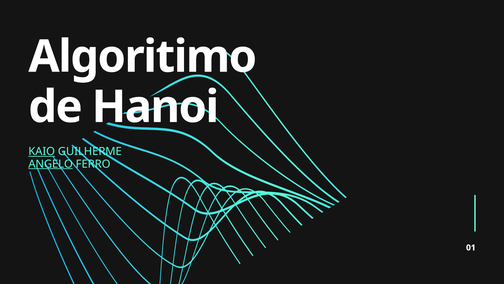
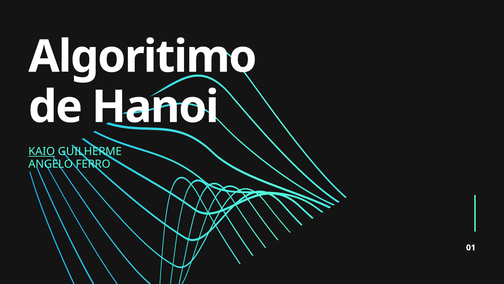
ANGELO underline: present -> none (51, 164)
